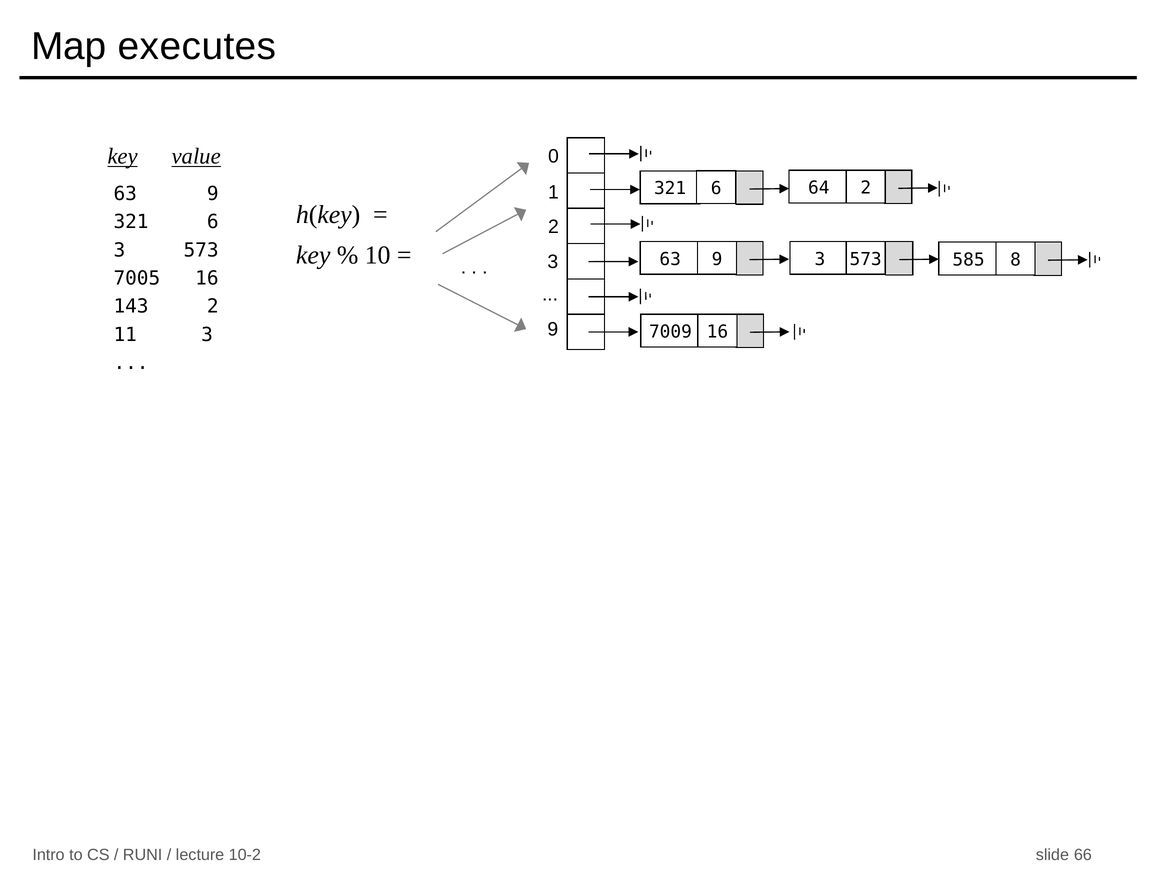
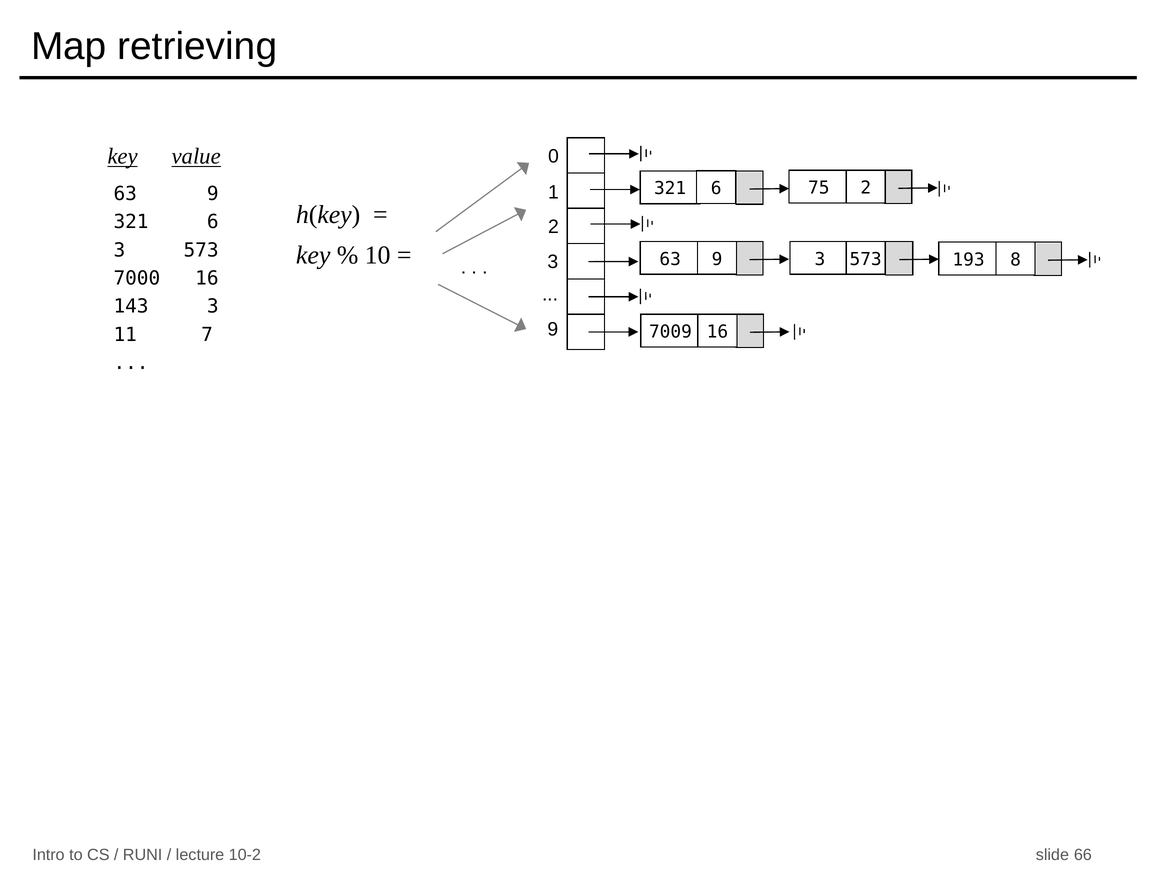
executes: executes -> retrieving (197, 46)
64: 64 -> 75 (819, 188)
585: 585 -> 193 (969, 260)
7005: 7005 -> 7000 (137, 279)
143 2: 2 -> 3 (213, 307)
11 3: 3 -> 7 (207, 335)
